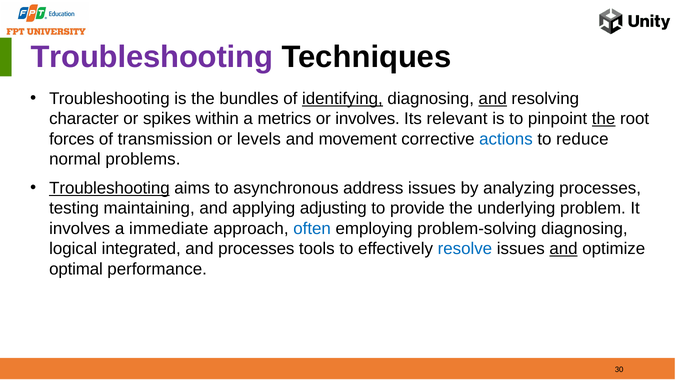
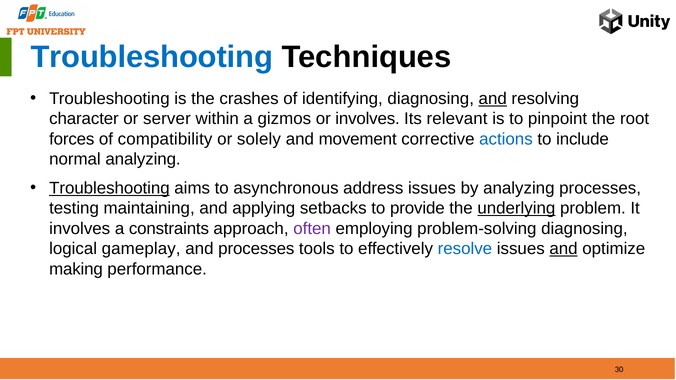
Troubleshooting colour: purple -> blue (152, 57)
bundles: bundles -> crashes (249, 99)
identifying underline: present -> none (342, 99)
spikes: spikes -> server (167, 119)
metrics: metrics -> gizmos (284, 119)
the underline: present -> none (604, 119)
transmission: transmission -> compatibility (165, 139)
levels: levels -> solely (259, 139)
reduce: reduce -> include (583, 139)
normal problems: problems -> analyzing (143, 159)
adjusting: adjusting -> setbacks (333, 208)
underlying underline: none -> present (516, 208)
immediate: immediate -> constraints (169, 229)
often colour: blue -> purple (312, 229)
integrated: integrated -> gameplay (141, 249)
optimal: optimal -> making (76, 269)
